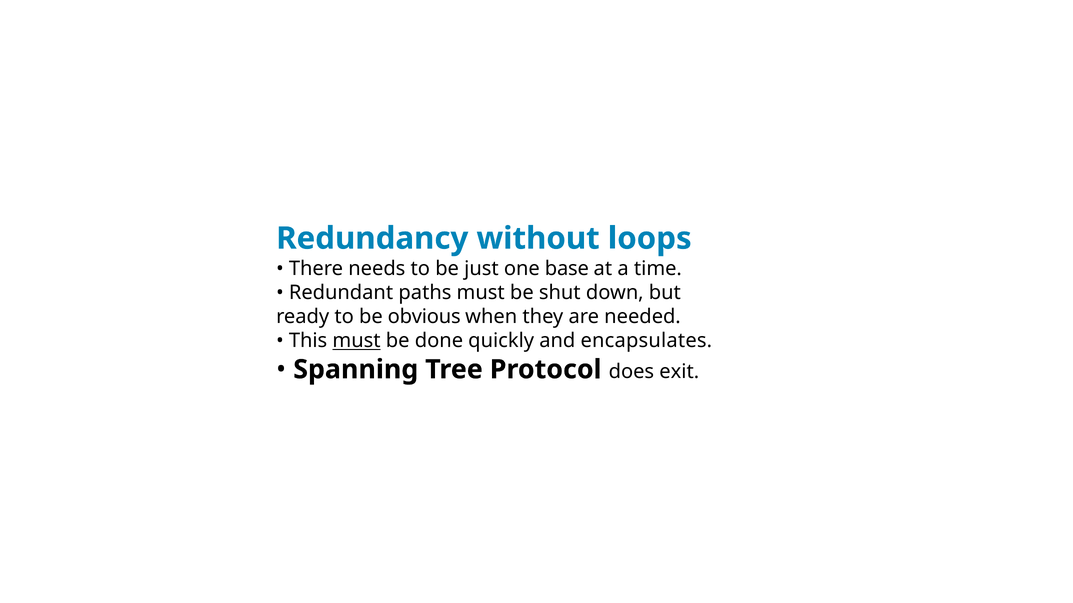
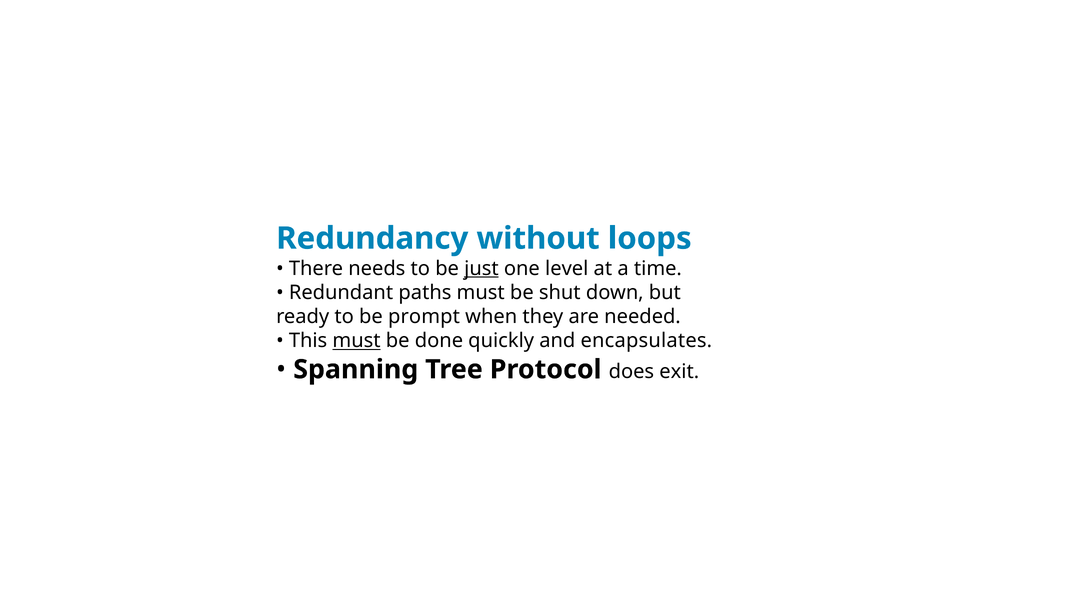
just underline: none -> present (481, 269)
base: base -> level (567, 269)
obvious: obvious -> prompt (424, 317)
